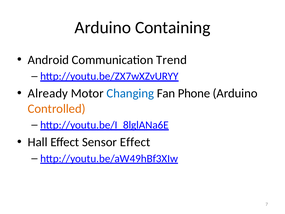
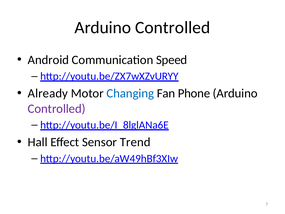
Containing: Containing -> Controlled (173, 28)
Trend: Trend -> Speed (172, 60)
Controlled colour: orange -> purple (57, 108)
Sensor Effect: Effect -> Trend (135, 142)
